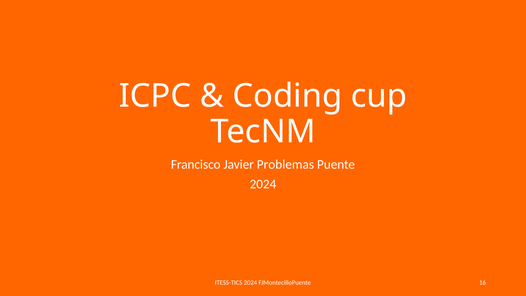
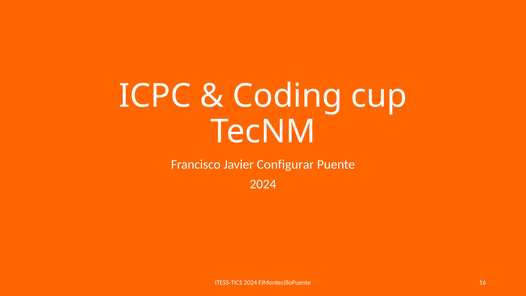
Problemas: Problemas -> Configurar (285, 164)
